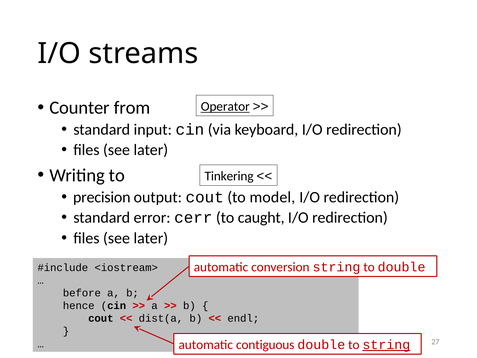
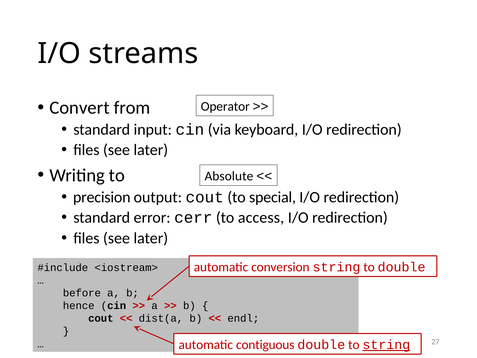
Counter: Counter -> Convert (80, 108)
Operator underline: present -> none (225, 106)
Tinkering: Tinkering -> Absolute (229, 176)
model: model -> special (273, 197)
caught: caught -> access (261, 218)
